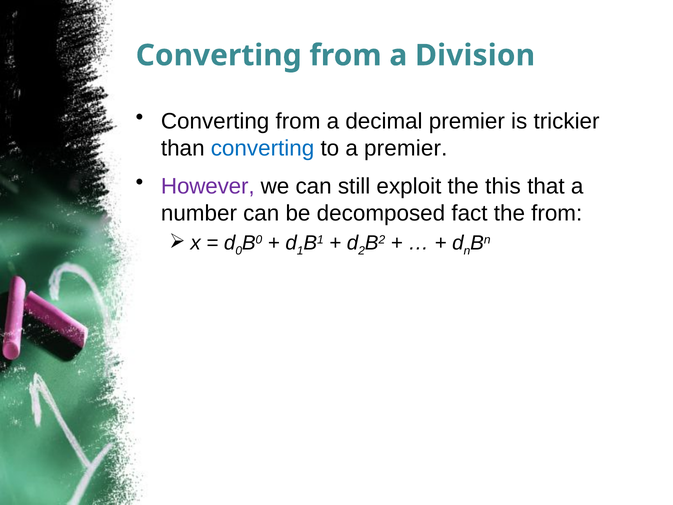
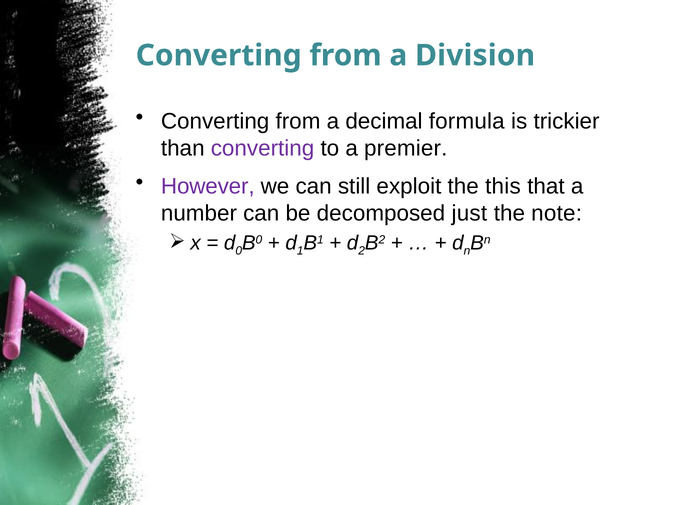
decimal premier: premier -> formula (467, 121)
converting colour: blue -> purple (263, 148)
fact: fact -> just (469, 213)
the from: from -> note (557, 213)
